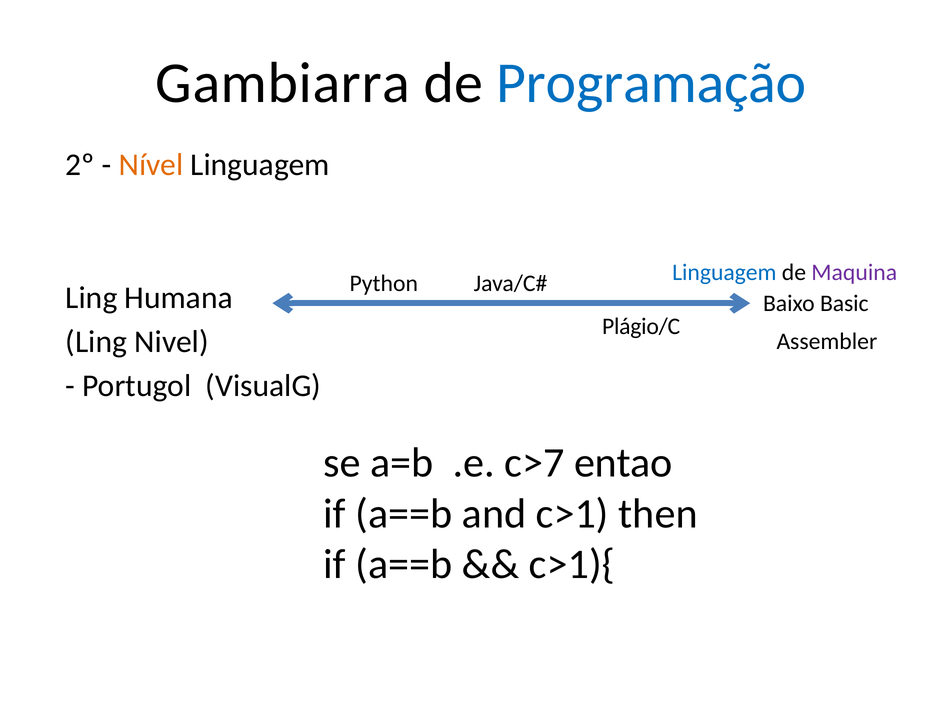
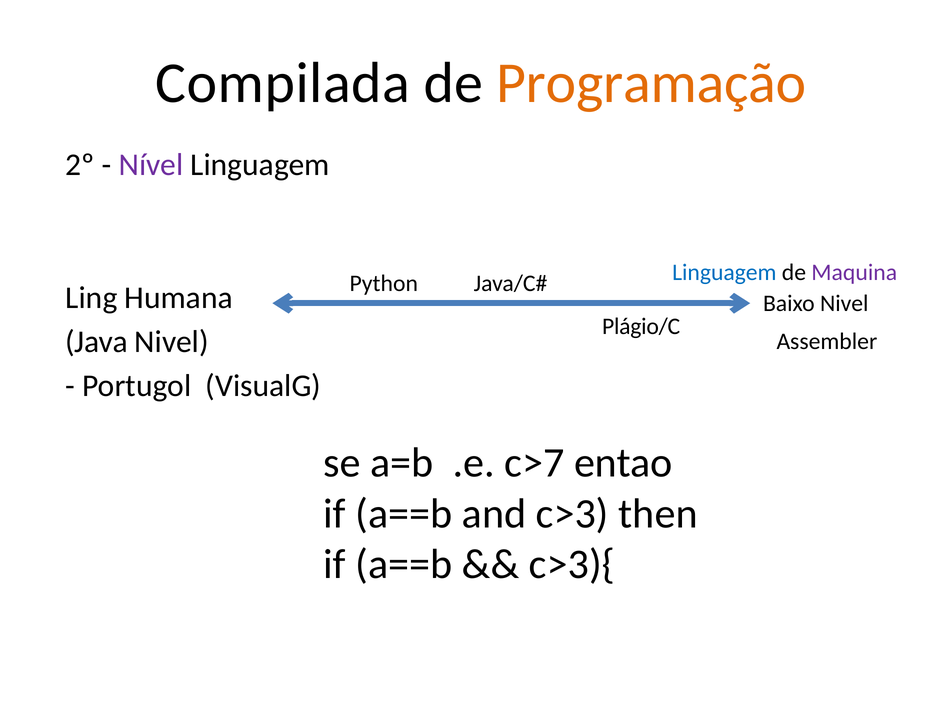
Gambiarra: Gambiarra -> Compilada (283, 83)
Programação colour: blue -> orange (651, 83)
Nível colour: orange -> purple (151, 165)
Baixo Basic: Basic -> Nivel (844, 303)
Ling: Ling -> Java (97, 342)
c>1: c>1 -> c>3 (572, 514)
c>1){: c>1){ -> c>3){ (572, 564)
